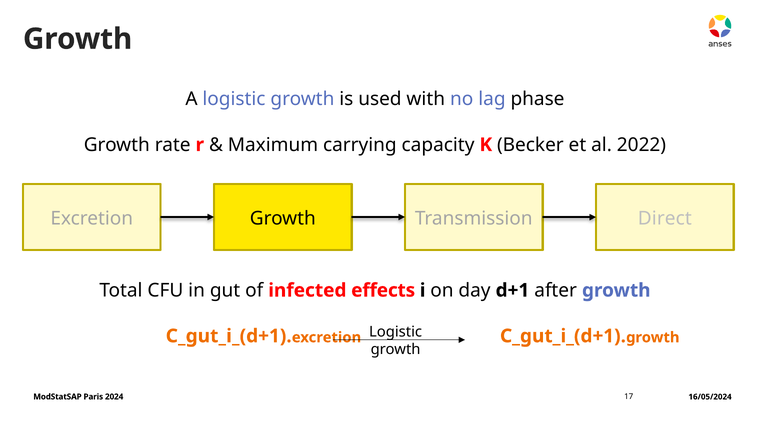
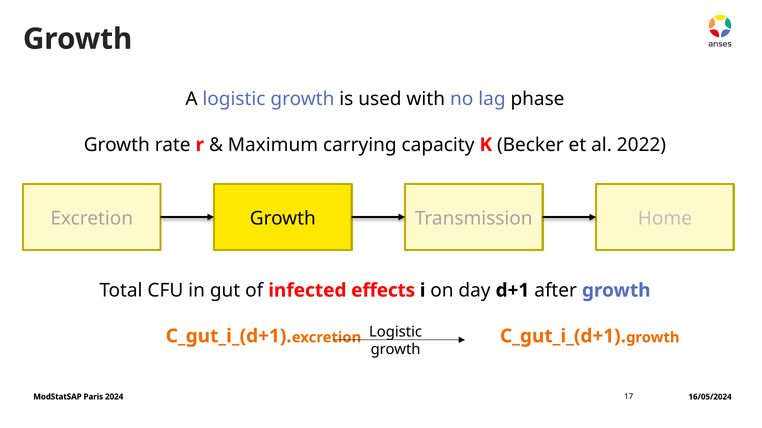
Direct: Direct -> Home (665, 219)
